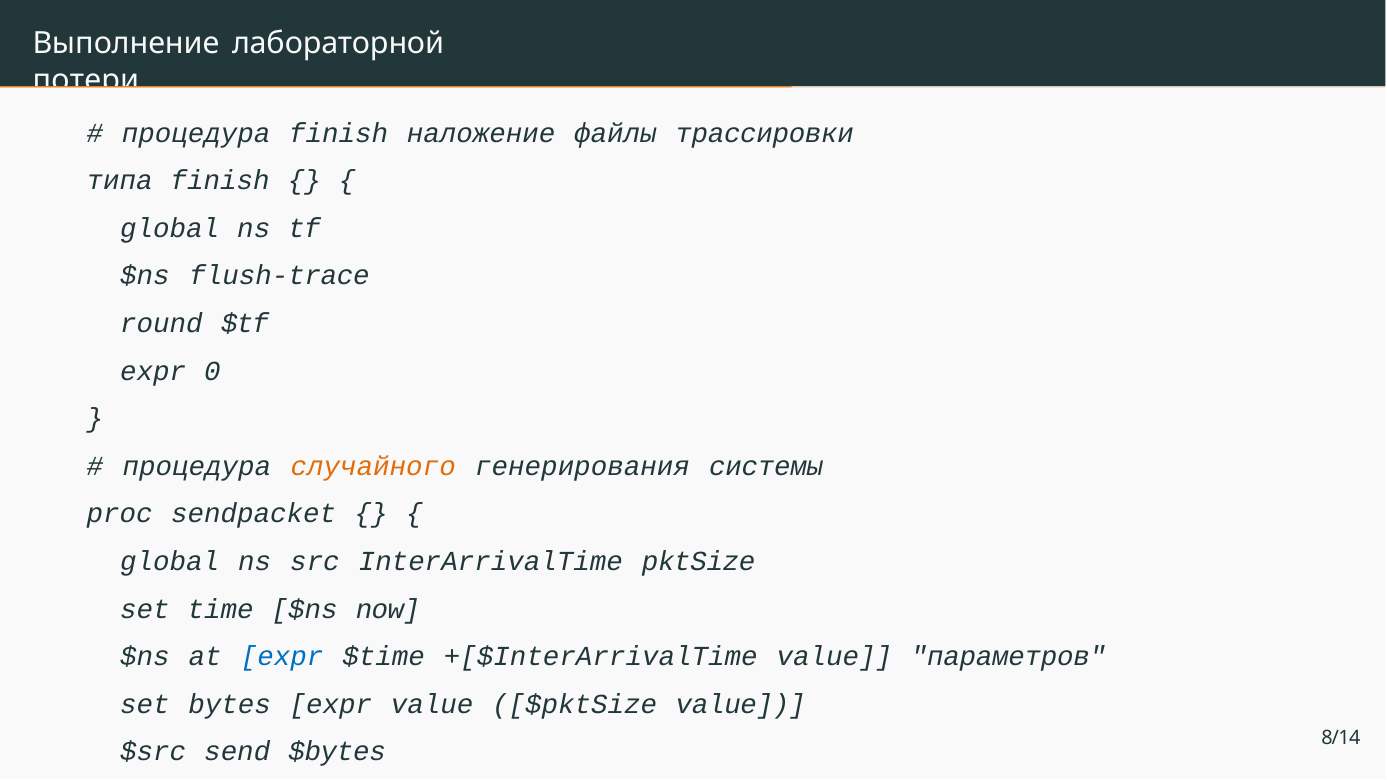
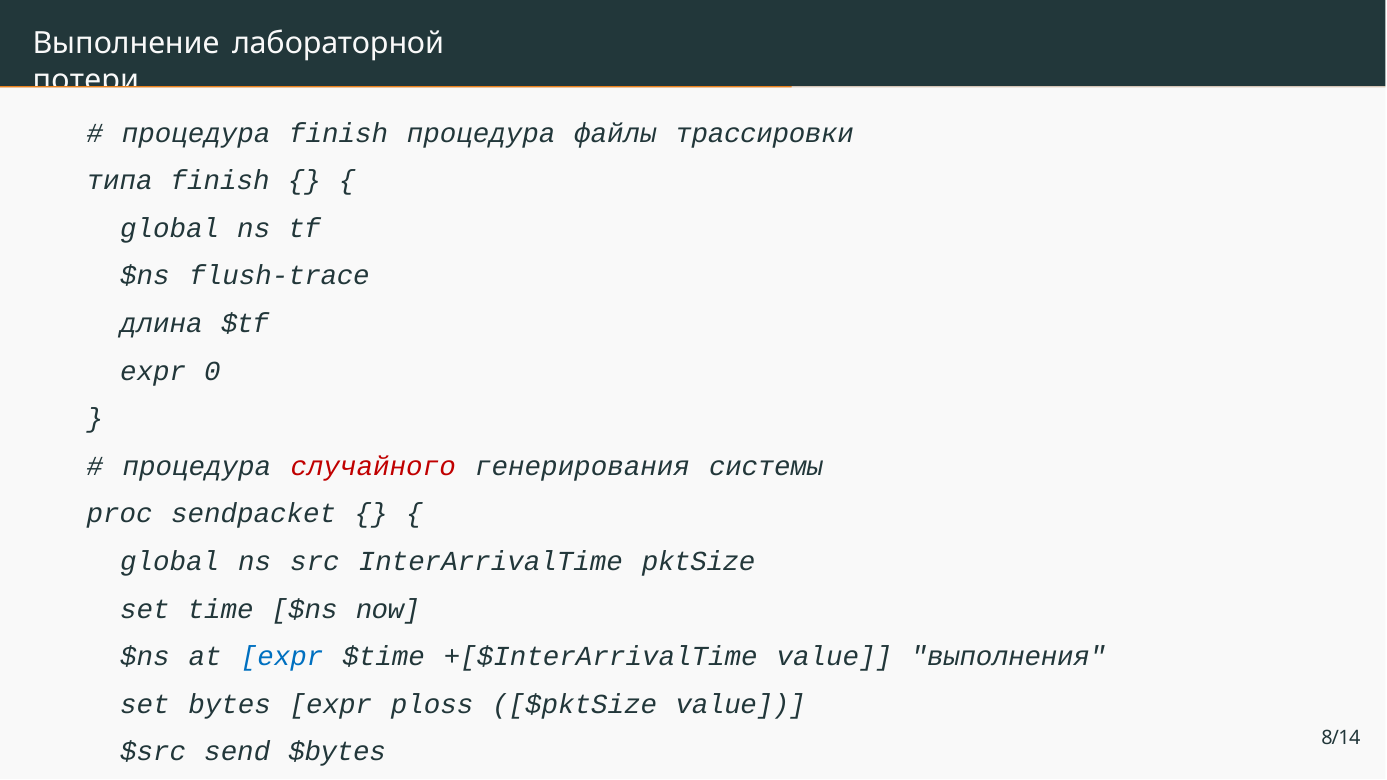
finish наложение: наложение -> процедура (481, 133)
round: round -> длина (161, 324)
случайного colour: orange -> red (373, 467)
параметров: параметров -> выполнения (1009, 657)
expr value: value -> ploss (432, 705)
